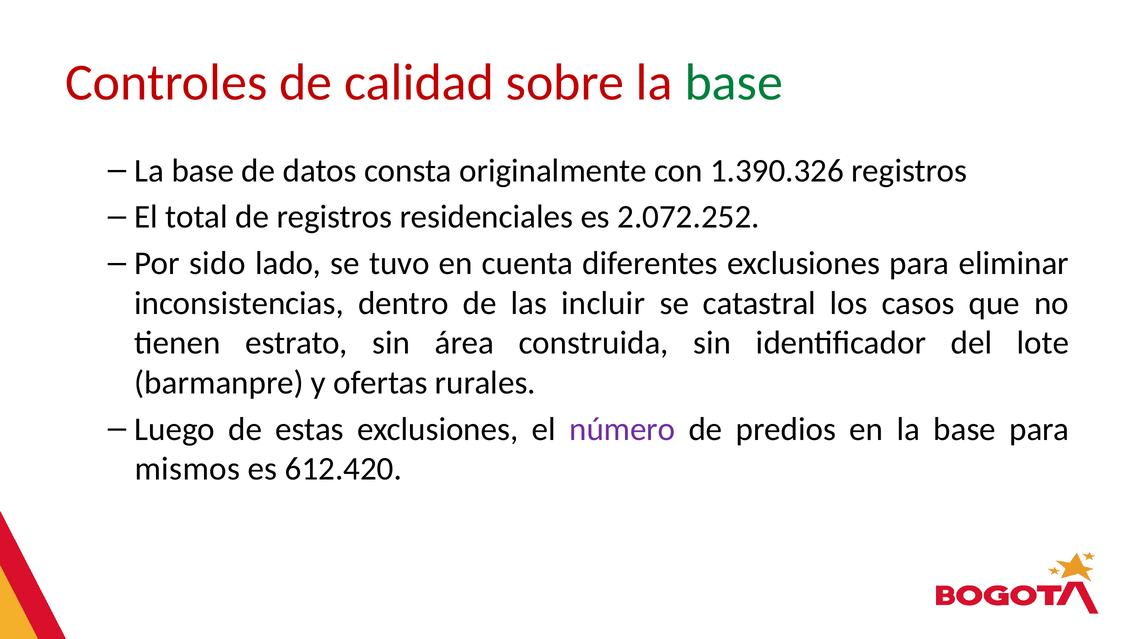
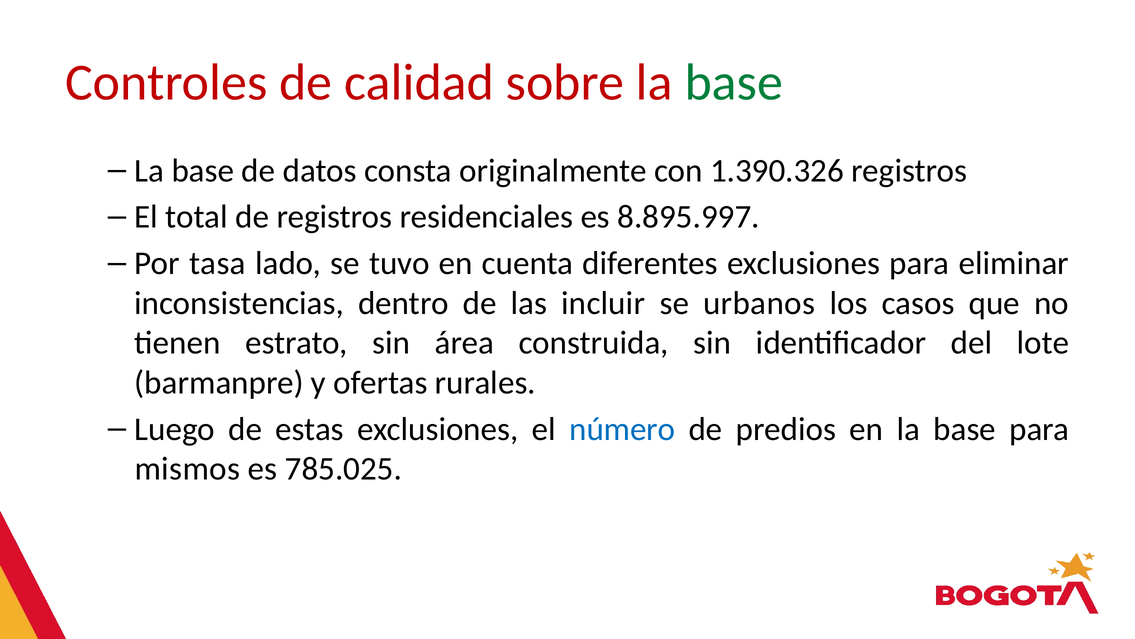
2.072.252: 2.072.252 -> 8.895.997 (689, 217)
sido: sido -> tasa (217, 263)
catastral: catastral -> urbanos (759, 303)
número colour: purple -> blue (622, 429)
612.420: 612.420 -> 785.025 (343, 469)
